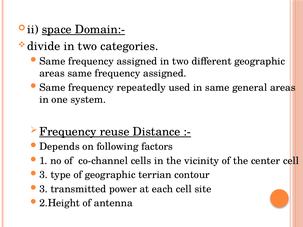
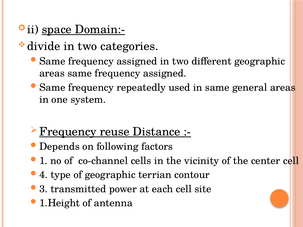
3: 3 -> 4 (44, 175)
2.Height: 2.Height -> 1.Height (60, 203)
